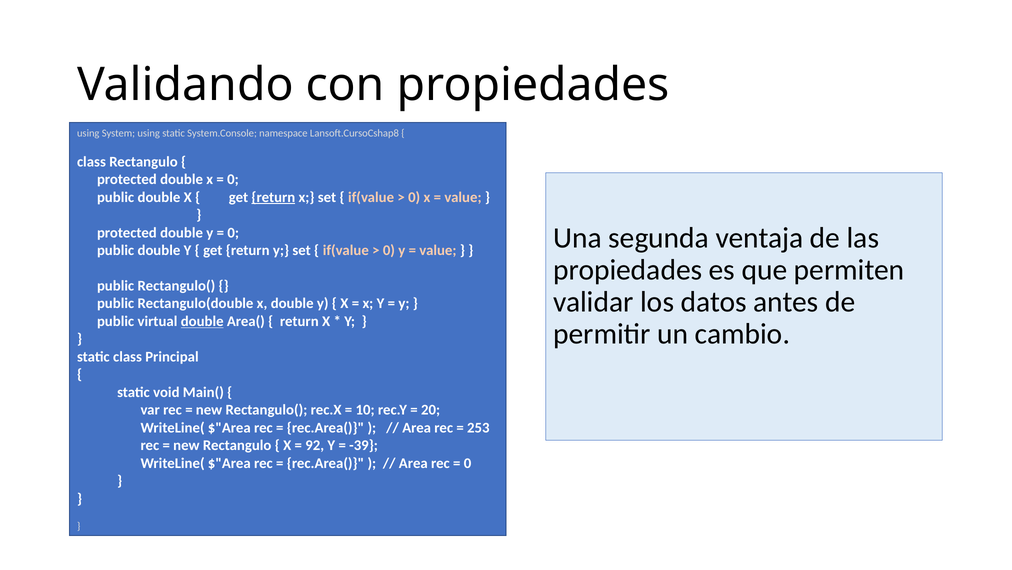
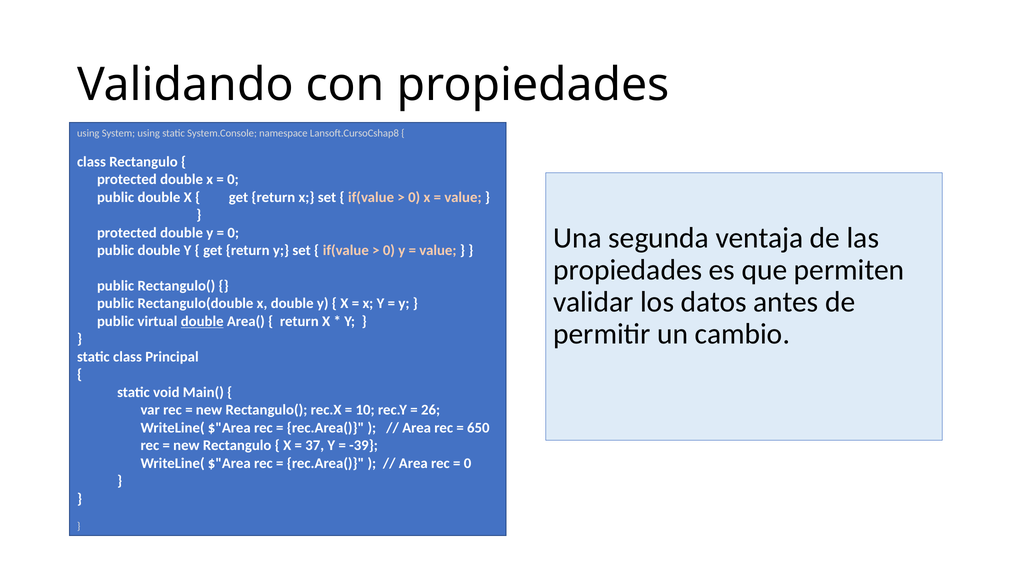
return underline: present -> none (273, 197)
20: 20 -> 26 (431, 410)
253: 253 -> 650 (478, 427)
92: 92 -> 37 (315, 445)
